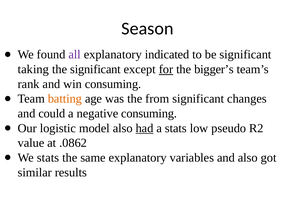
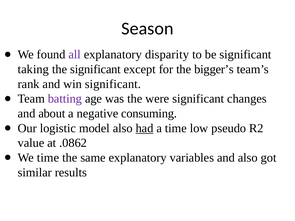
indicated: indicated -> disparity (167, 55)
for underline: present -> none (166, 69)
win consuming: consuming -> significant (113, 84)
batting colour: orange -> purple (65, 99)
from: from -> were (157, 99)
could: could -> about (52, 114)
a stats: stats -> time (176, 128)
We stats: stats -> time (48, 158)
